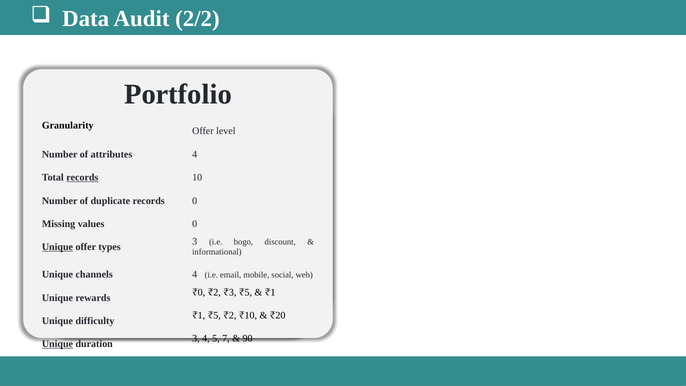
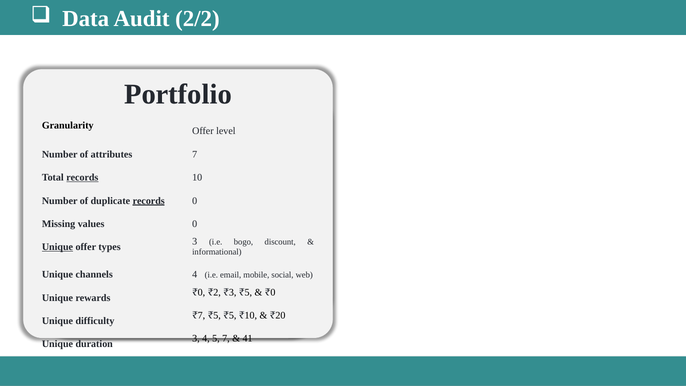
attributes 4: 4 -> 7 (195, 154)
records underline: none -> present (149, 201)
1: 1 -> 0 (273, 292)
1: 1 -> 7 (201, 315)
2: 2 -> 5 (233, 315)
90: 90 -> 41 (248, 338)
Unique underline: present -> none (57, 344)
